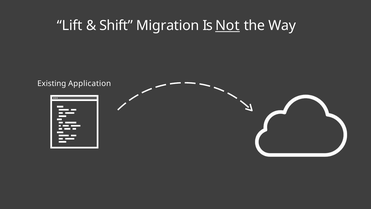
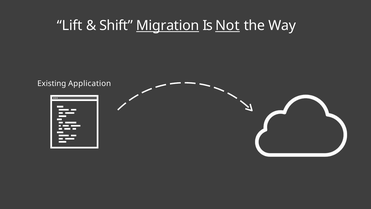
Migration underline: none -> present (168, 26)
